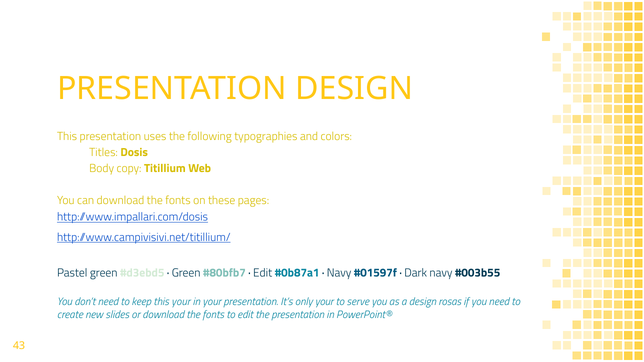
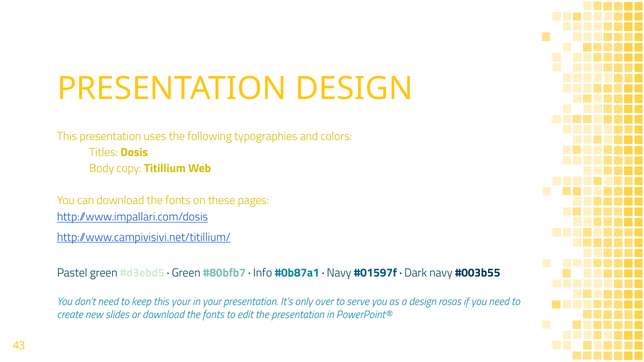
Edit: Edit -> Info (263, 273)
only your: your -> over (324, 302)
